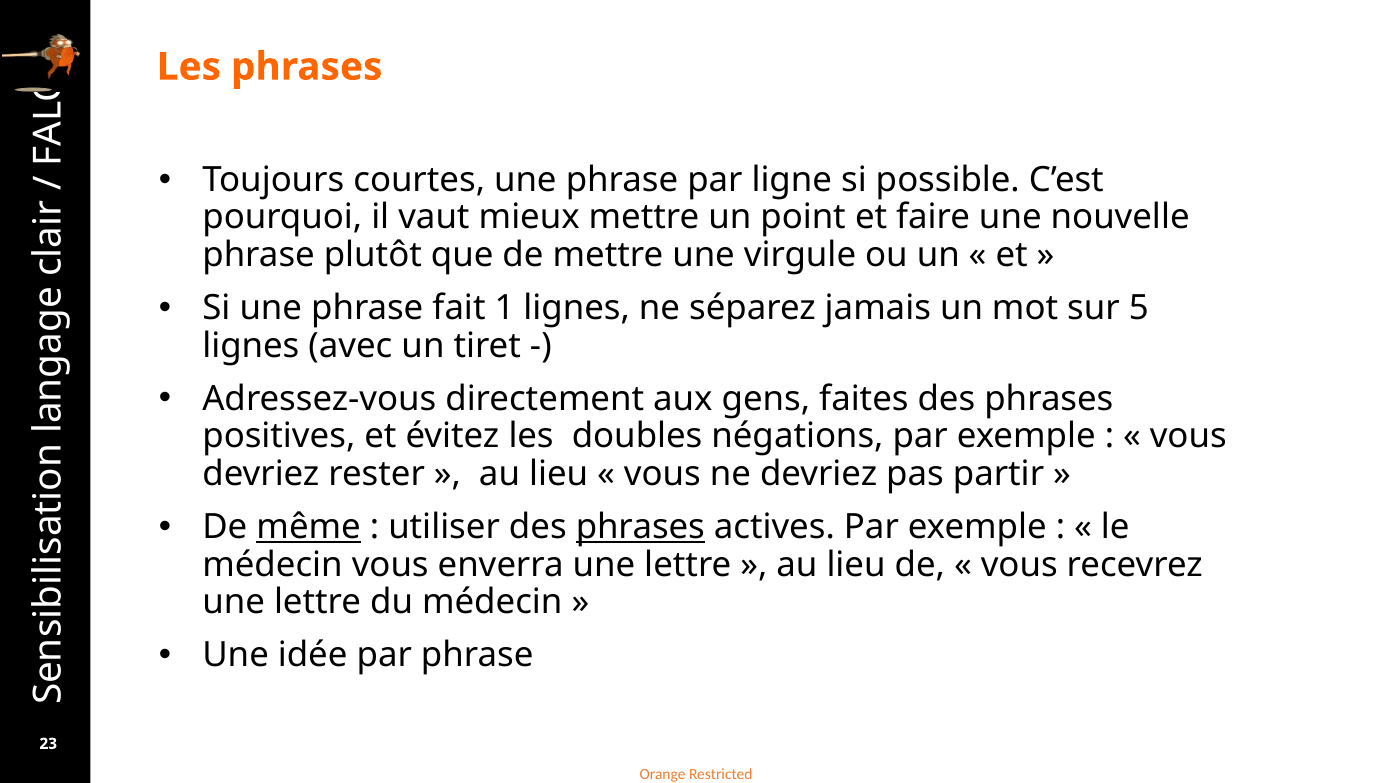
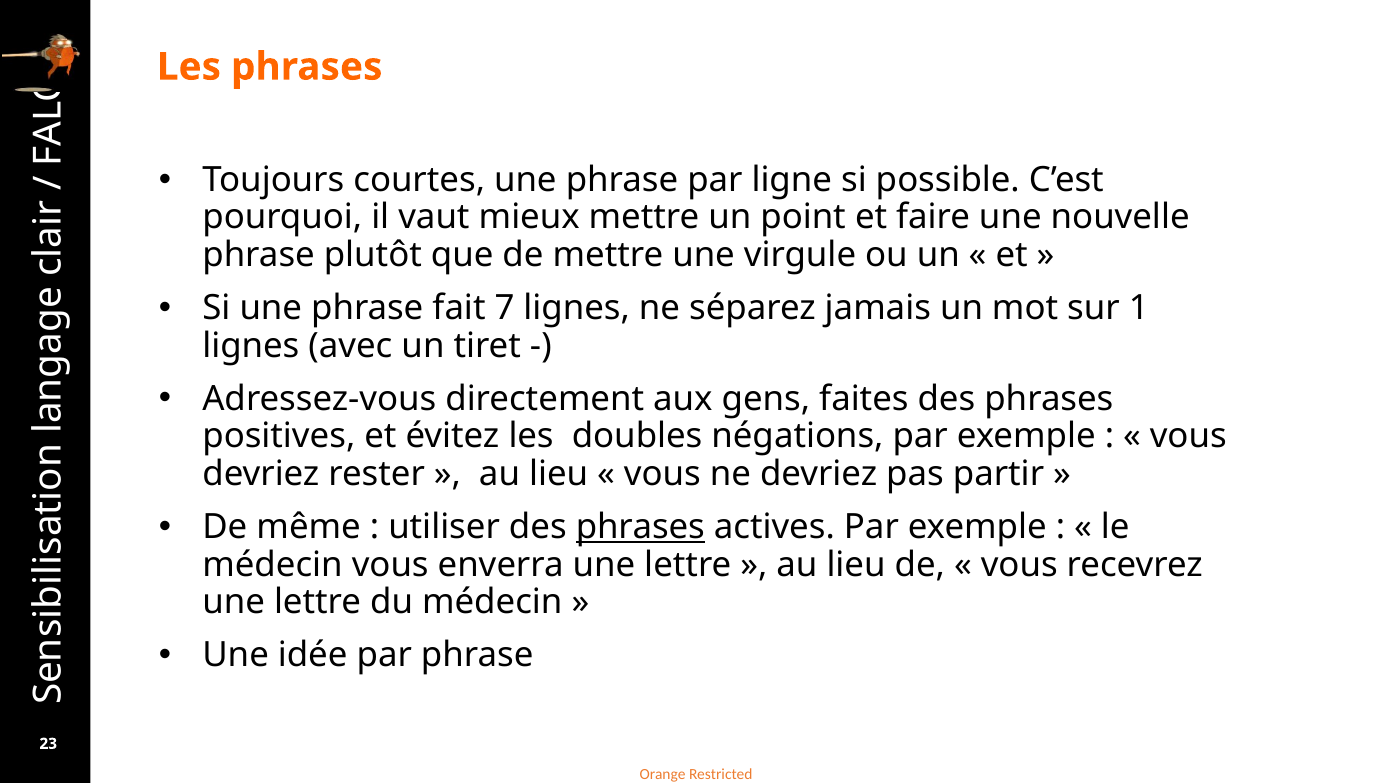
1: 1 -> 7 (505, 308)
5: 5 -> 1 (1139, 308)
même underline: present -> none (309, 527)
